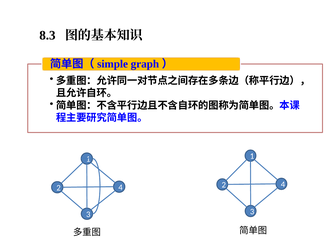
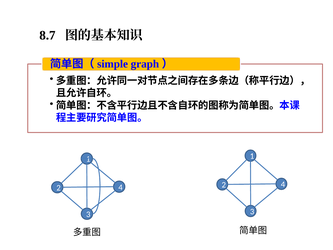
8.3: 8.3 -> 8.7 (47, 35)
